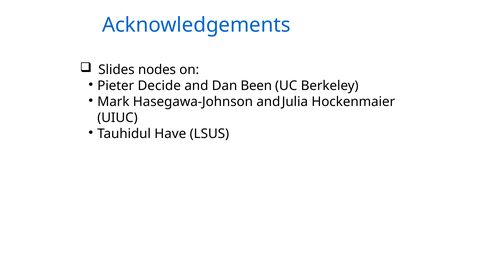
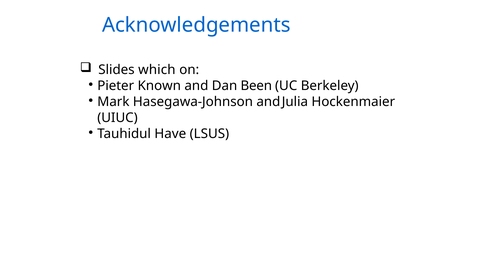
nodes: nodes -> which (157, 70)
Decide: Decide -> Known (159, 86)
